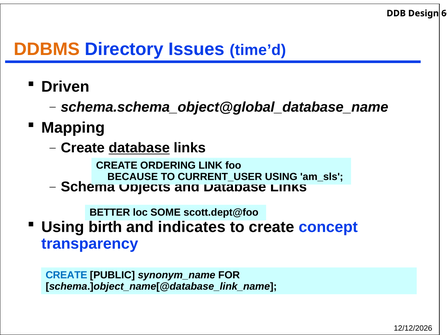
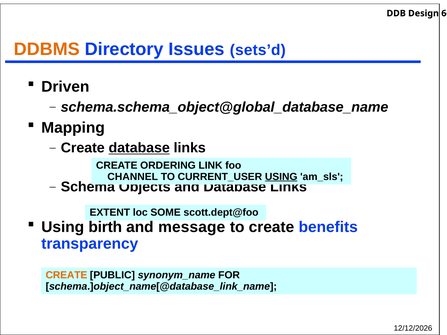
time’d: time’d -> sets’d (258, 50)
BECAUSE: BECAUSE -> CHANNEL (133, 177)
USING underline: none -> present (281, 177)
BETTER: BETTER -> EXTENT (110, 213)
indicates: indicates -> message (192, 227)
concept: concept -> benefits (328, 227)
CREATE colour: blue -> orange (66, 275)
